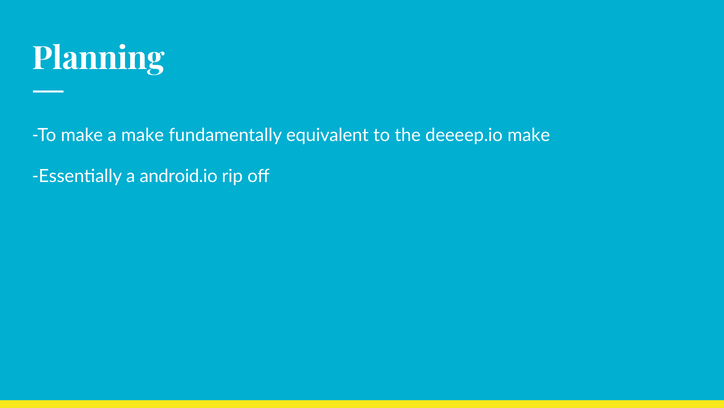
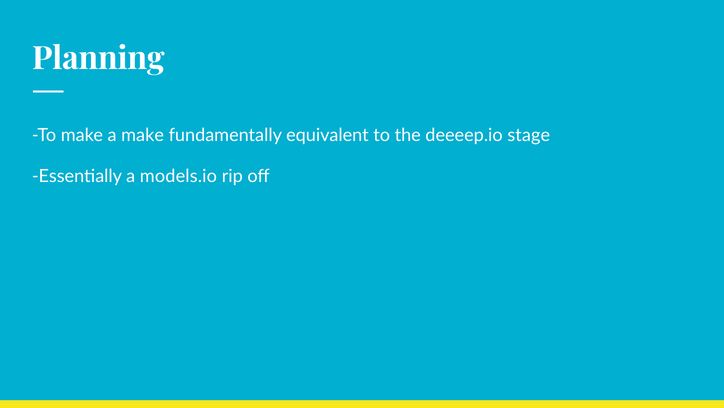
deeeep.io make: make -> stage (529, 135)
android.io: android.io -> models.io (178, 176)
